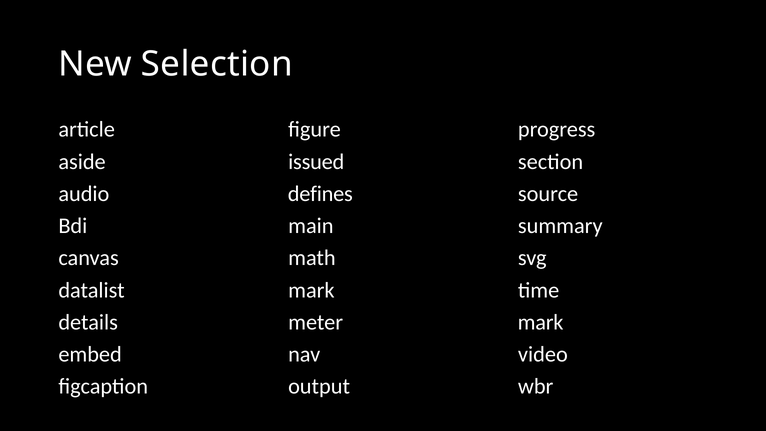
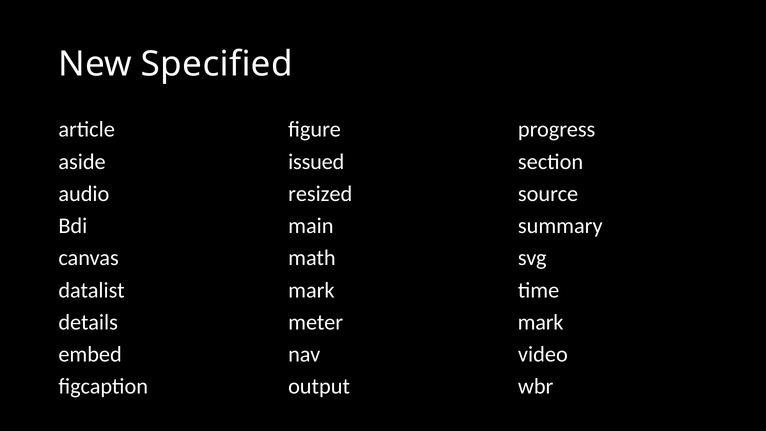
Selection: Selection -> Specified (217, 64)
defines: defines -> resized (320, 194)
